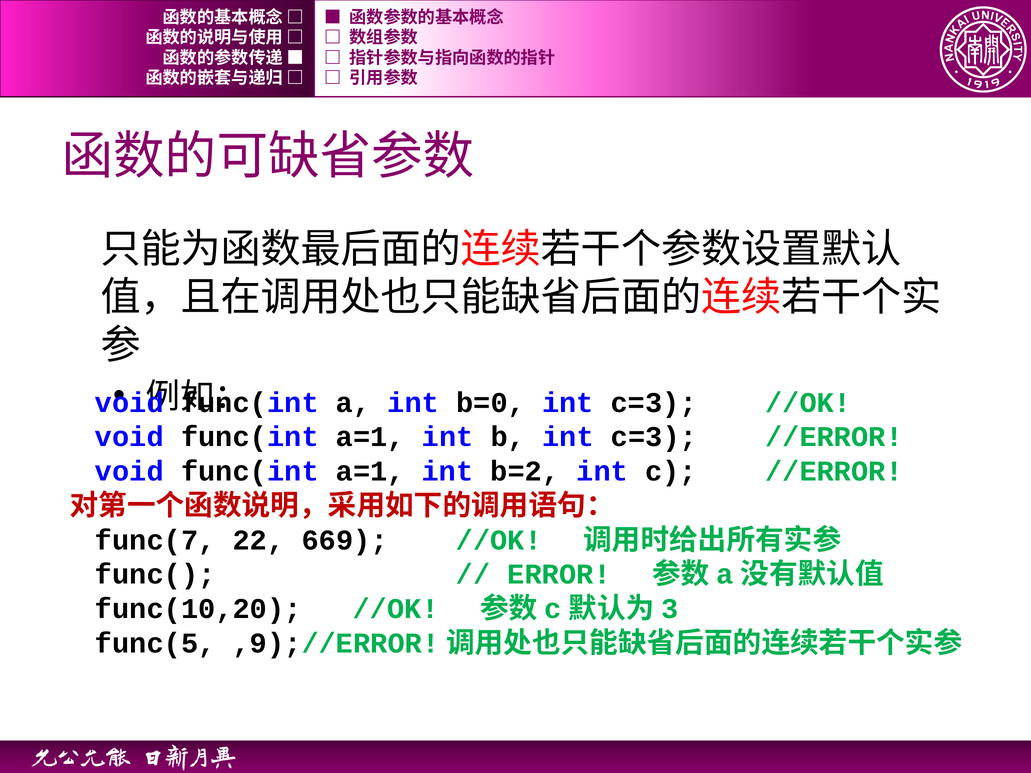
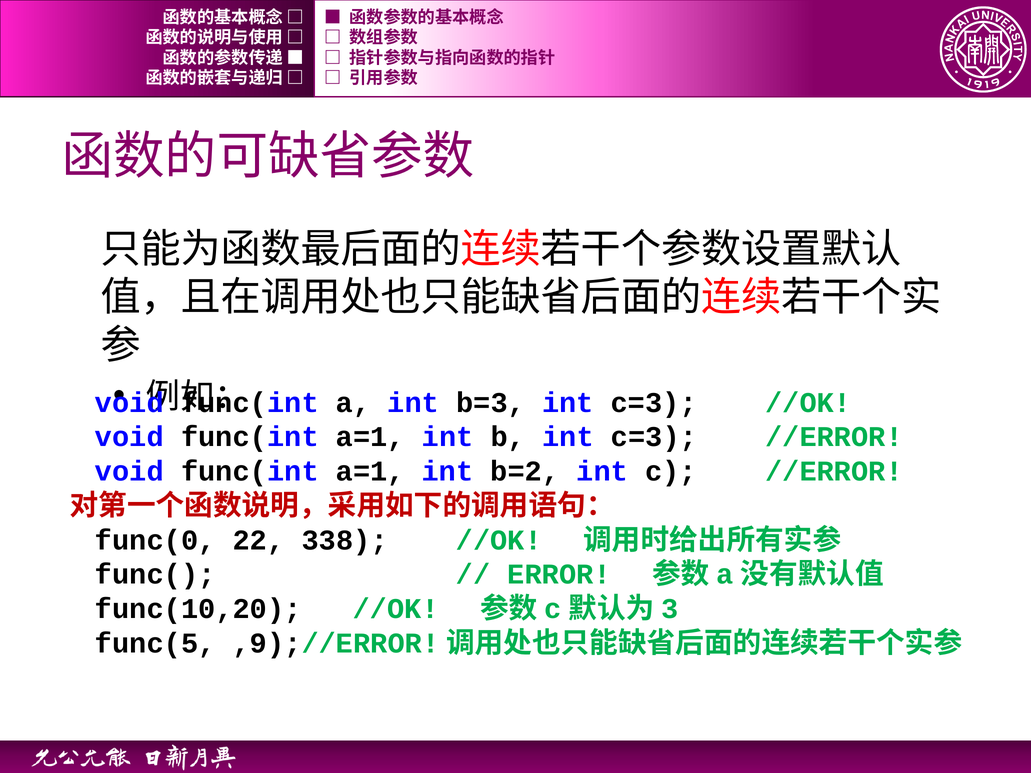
b=0: b=0 -> b=3 (491, 403)
func(7: func(7 -> func(0 (155, 540)
669: 669 -> 338 (345, 540)
